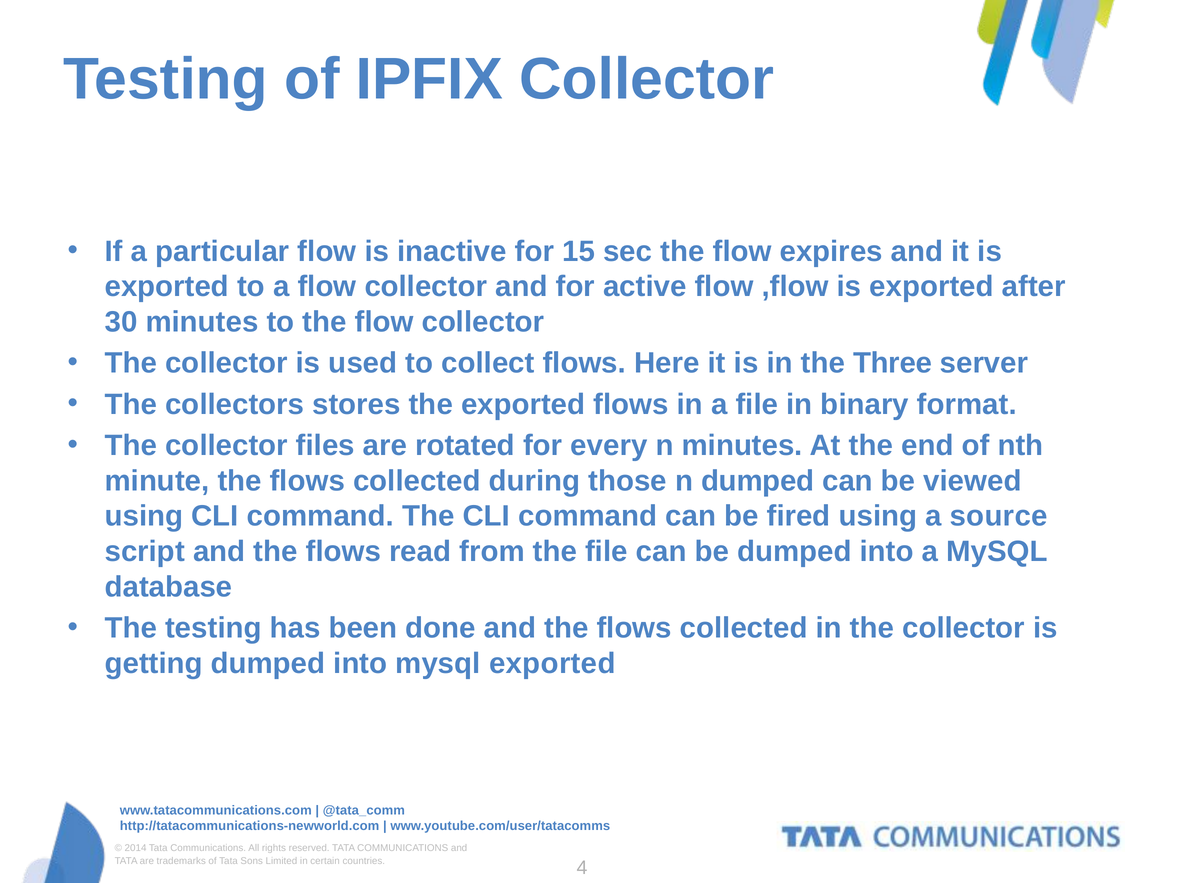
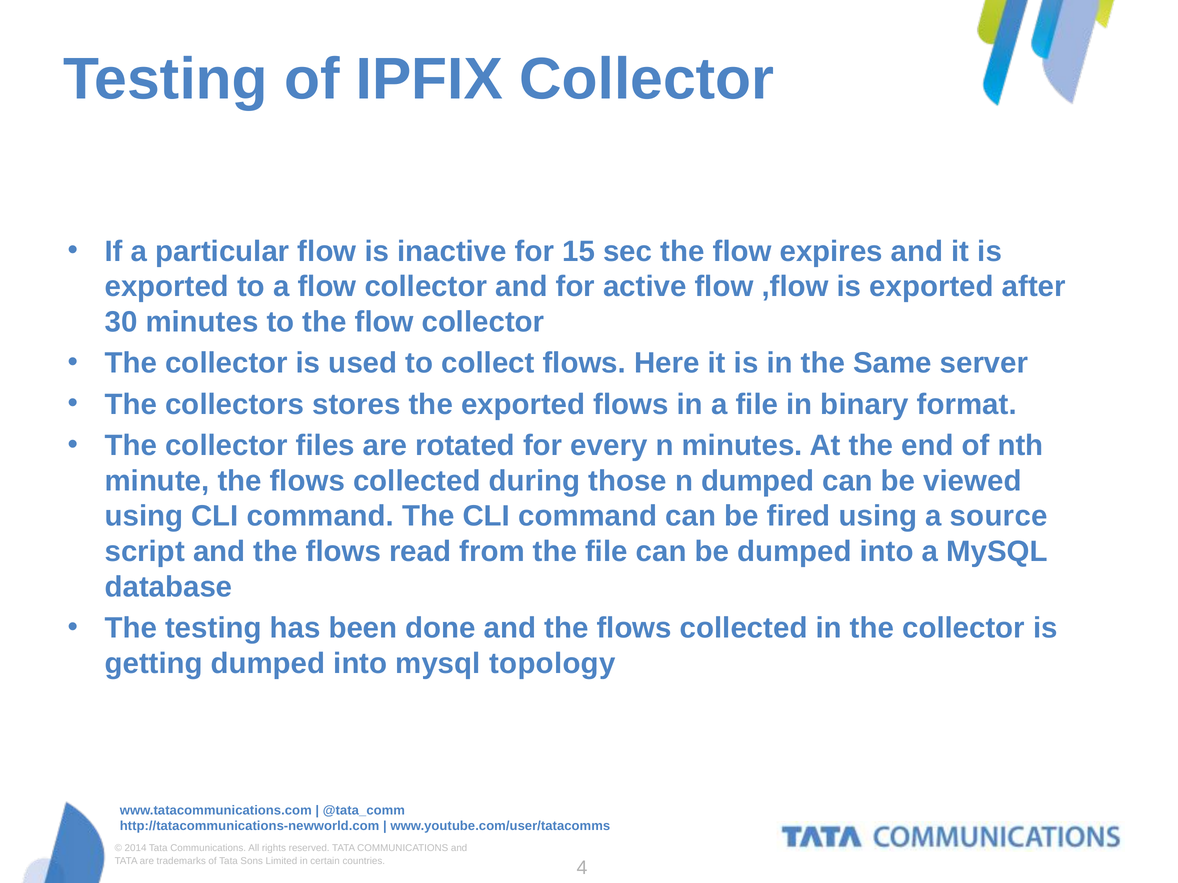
Three: Three -> Same (892, 363)
mysql exported: exported -> topology (552, 664)
